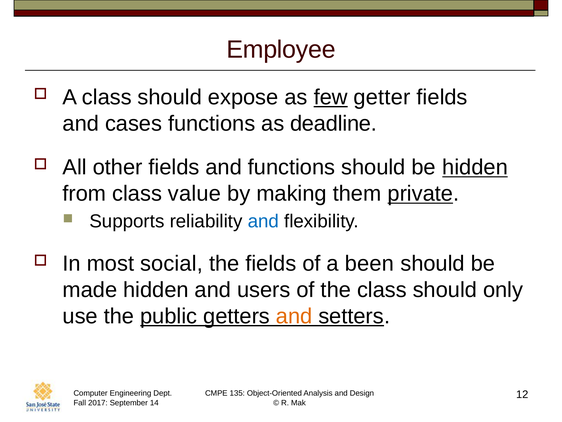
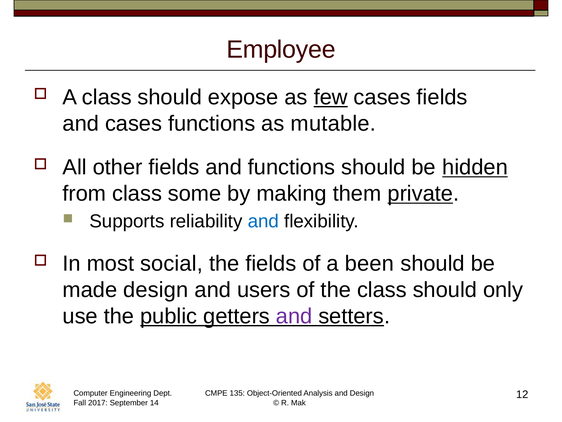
few getter: getter -> cases (382, 97)
deadline: deadline -> mutable (333, 123)
value: value -> some (195, 193)
made hidden: hidden -> design (156, 289)
and colour: orange -> purple (294, 316)
